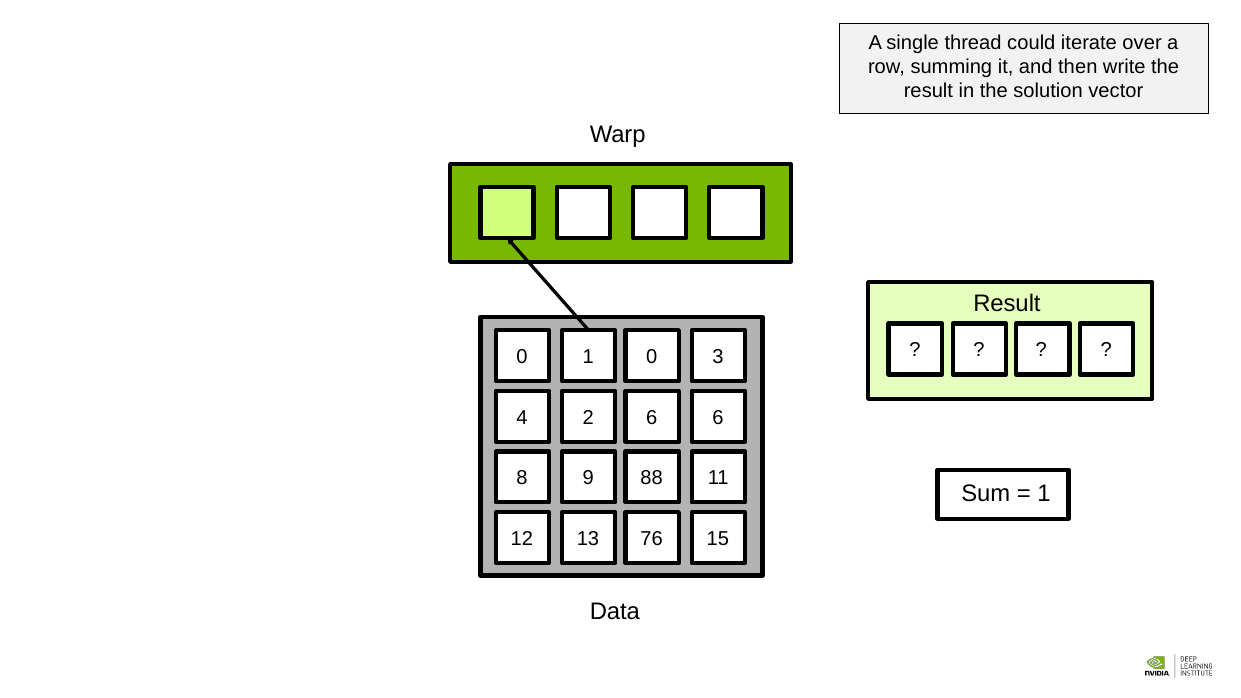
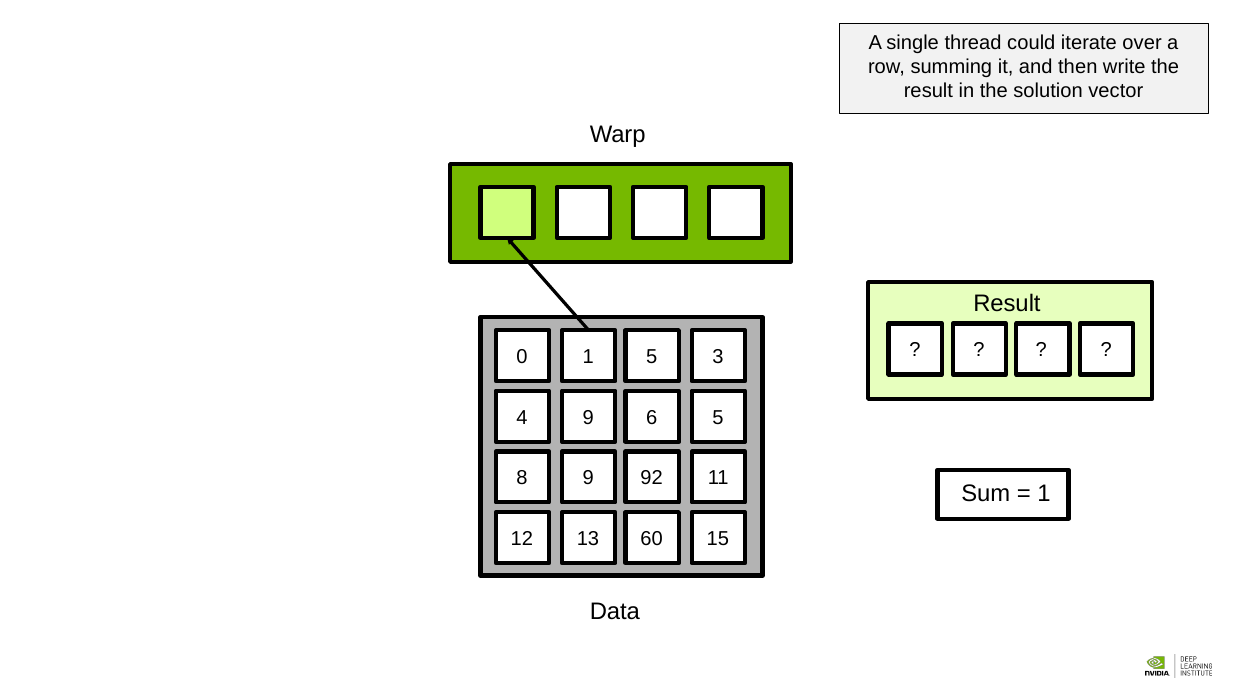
1 0: 0 -> 5 (652, 357)
4 2: 2 -> 9 (588, 418)
6 6: 6 -> 5 (718, 418)
88: 88 -> 92 (652, 478)
76: 76 -> 60 (652, 539)
